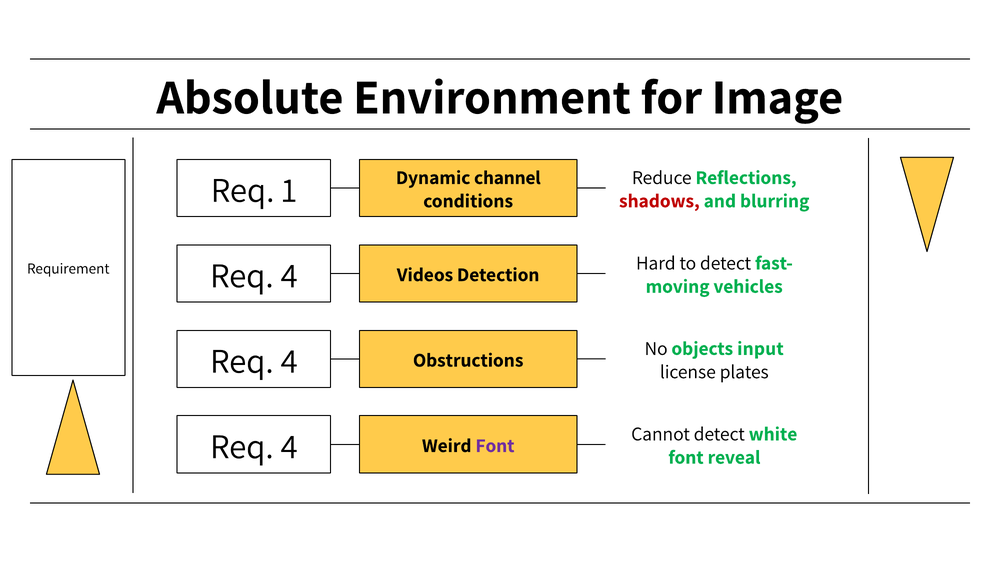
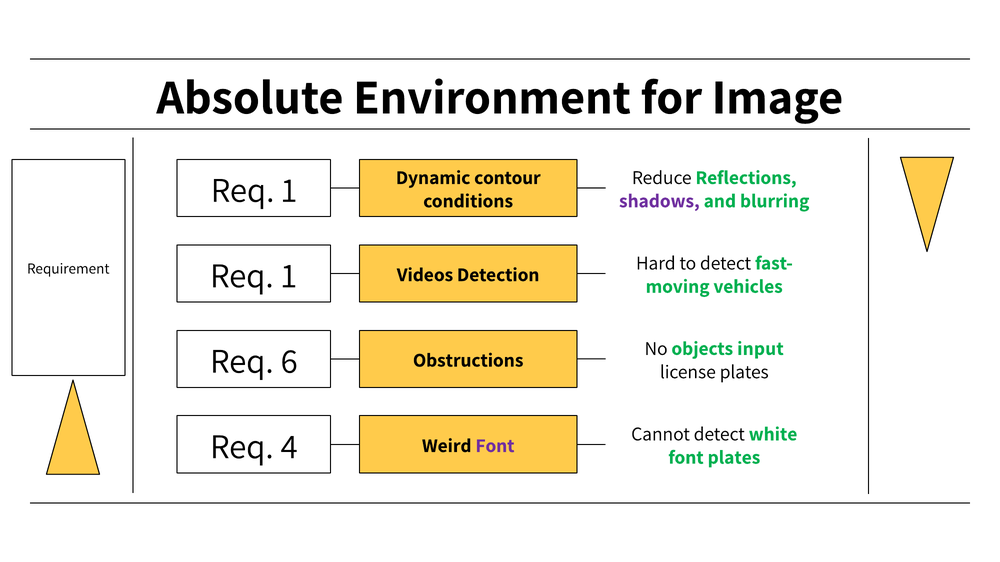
channel: channel -> contour (507, 178)
shadows colour: red -> purple (659, 201)
4: 4 -> 1 (289, 276)
4: 4 -> 6 (289, 362)
font reveal: reveal -> plates (734, 458)
